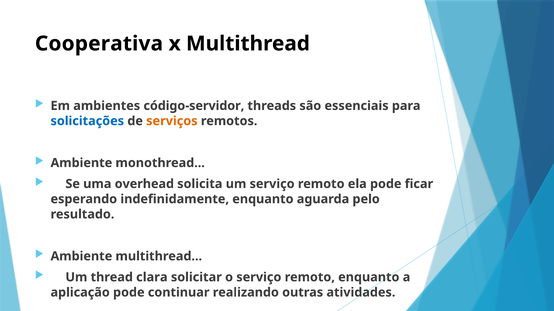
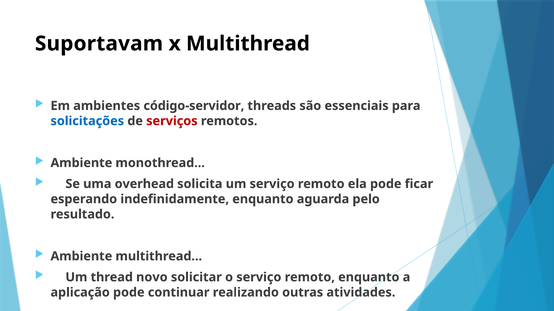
Cooperativa: Cooperativa -> Suportavam (99, 44)
serviços colour: orange -> red (172, 121)
clara: clara -> novo (152, 278)
